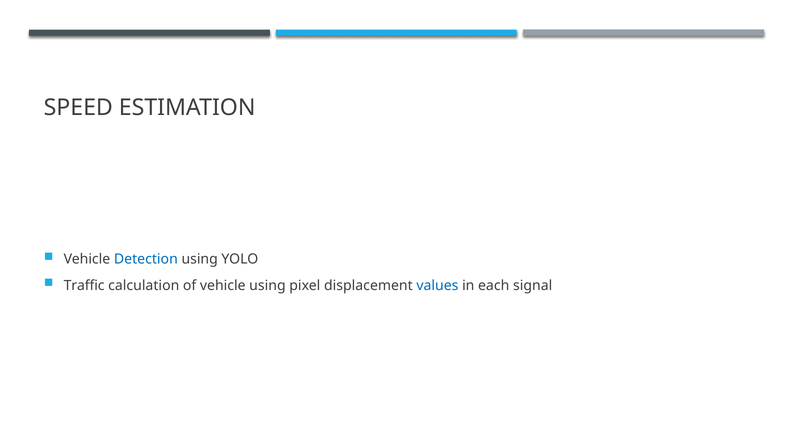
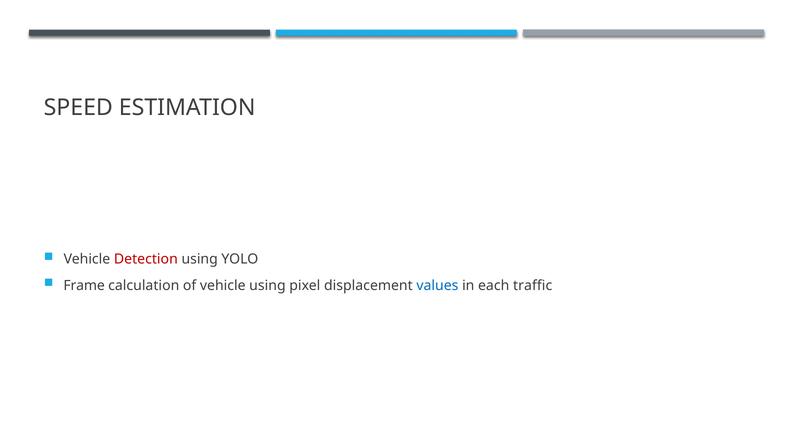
Detection colour: blue -> red (146, 259)
Traffic: Traffic -> Frame (84, 285)
signal: signal -> traffic (533, 285)
